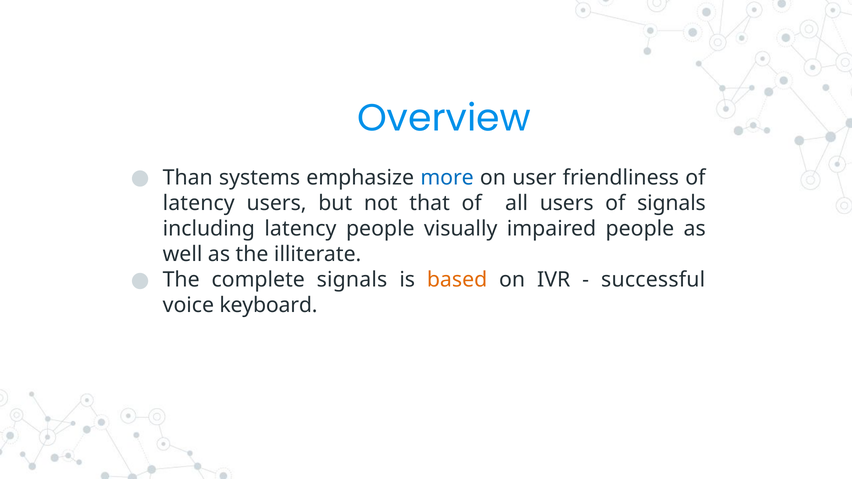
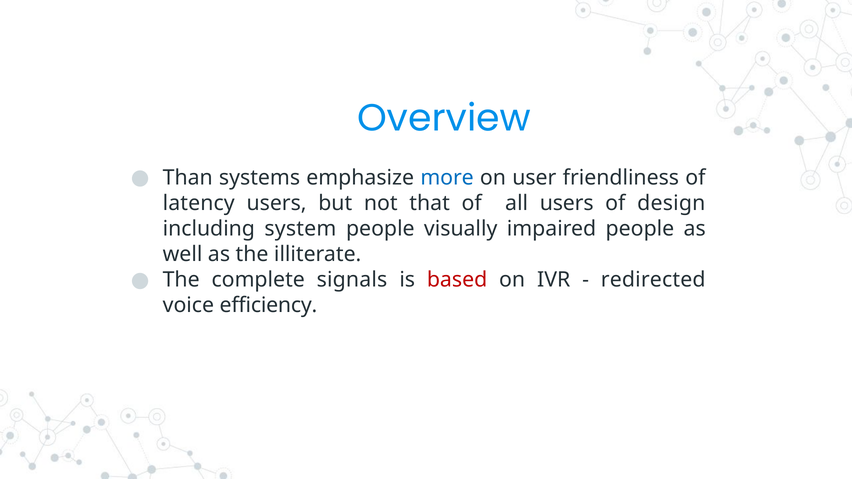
of signals: signals -> design (671, 203)
including latency: latency -> system (300, 229)
based colour: orange -> red (457, 280)
successful: successful -> redirected (653, 280)
keyboard: keyboard -> efficiency (268, 306)
